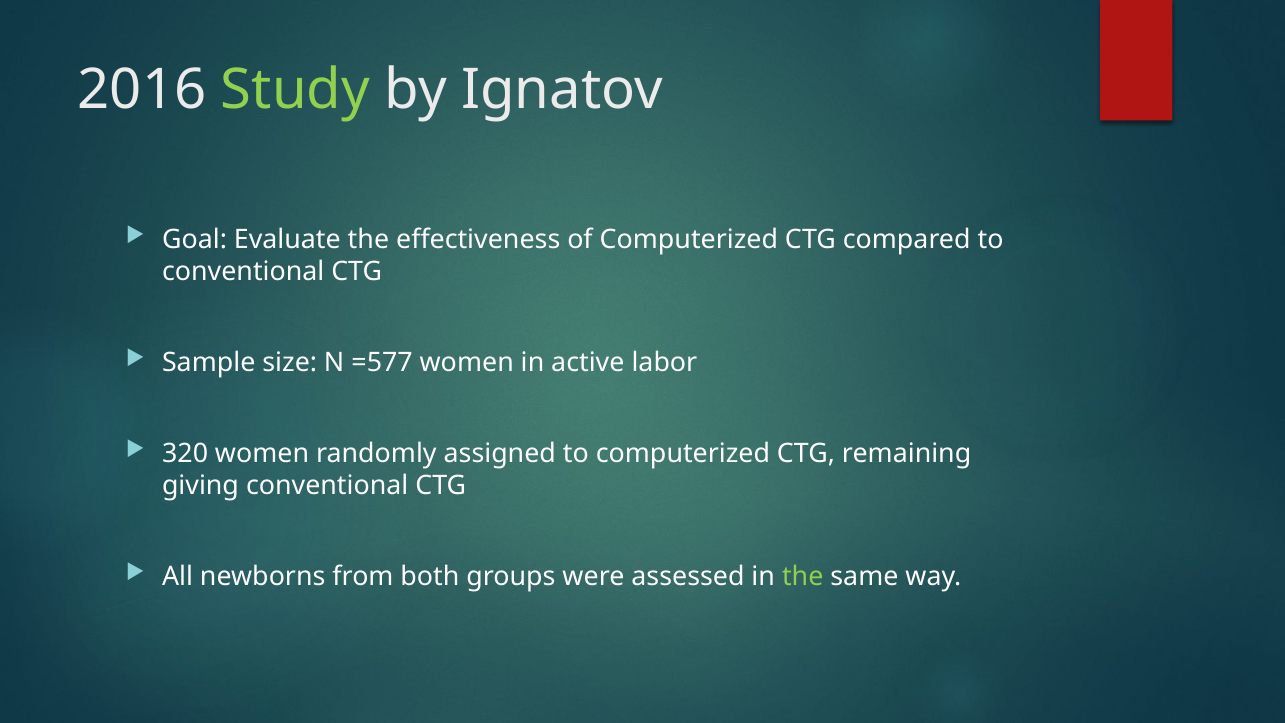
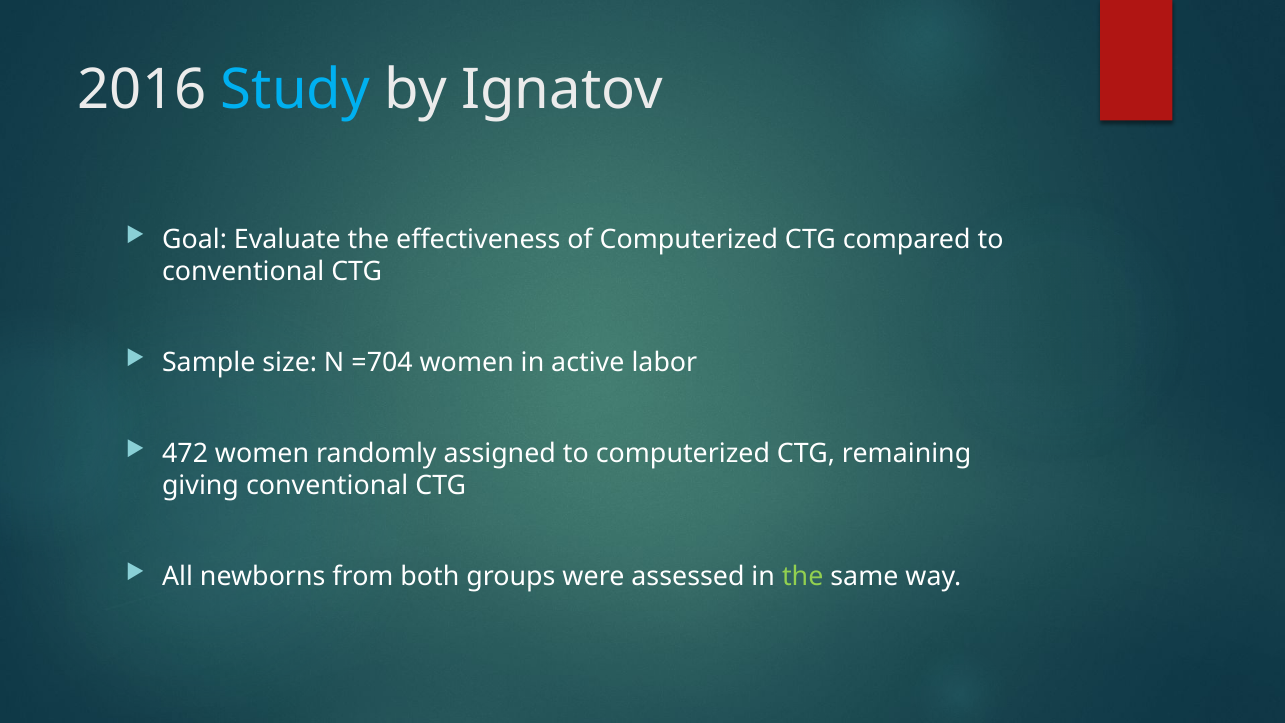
Study colour: light green -> light blue (296, 90)
=577: =577 -> =704 (382, 362)
320: 320 -> 472 (185, 453)
